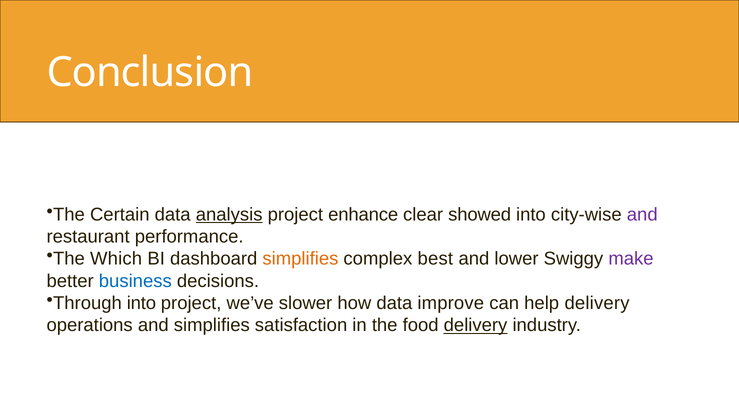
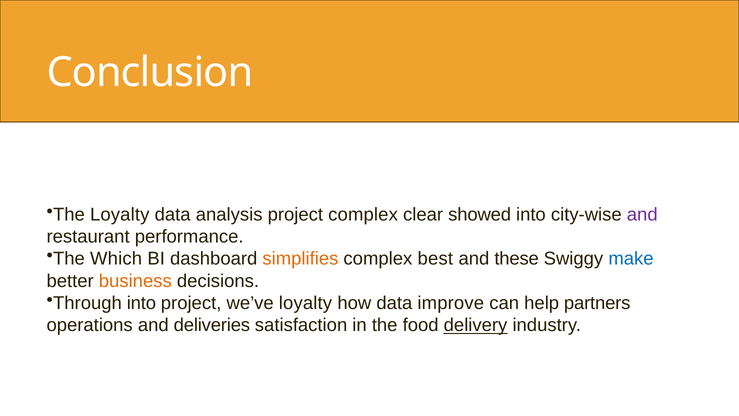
The Certain: Certain -> Loyalty (120, 214)
analysis underline: present -> none (229, 214)
project enhance: enhance -> complex (363, 214)
lower: lower -> these (517, 259)
make colour: purple -> blue (631, 259)
business colour: blue -> orange (135, 281)
we’ve slower: slower -> loyalty (305, 303)
help delivery: delivery -> partners (597, 303)
and simplifies: simplifies -> deliveries (212, 325)
